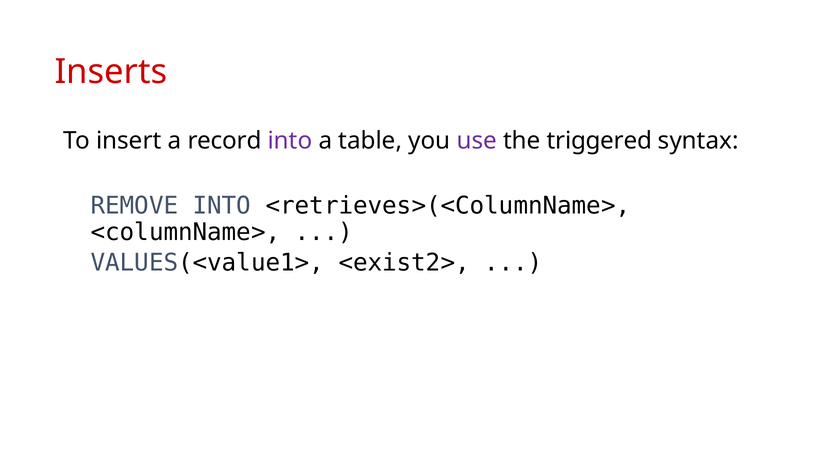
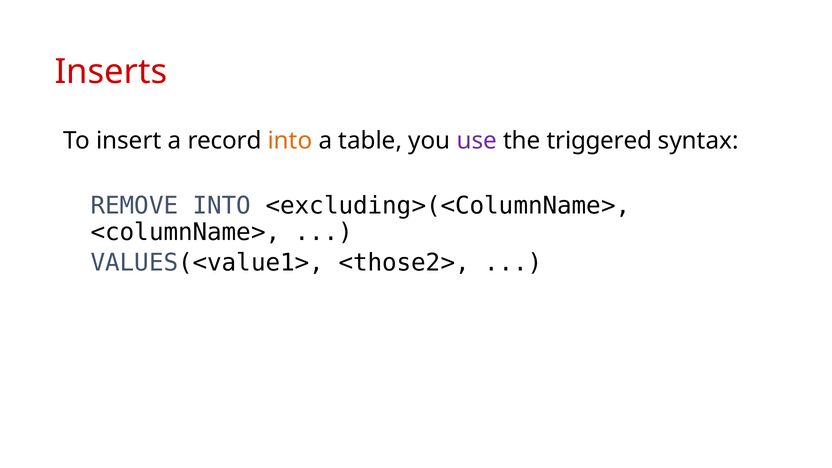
into colour: purple -> orange (290, 141)
<retrieves>(<ColumnName>: <retrieves>(<ColumnName> -> <excluding>(<ColumnName> (448, 206)
<exist2>: <exist2> -> <those2> (404, 263)
